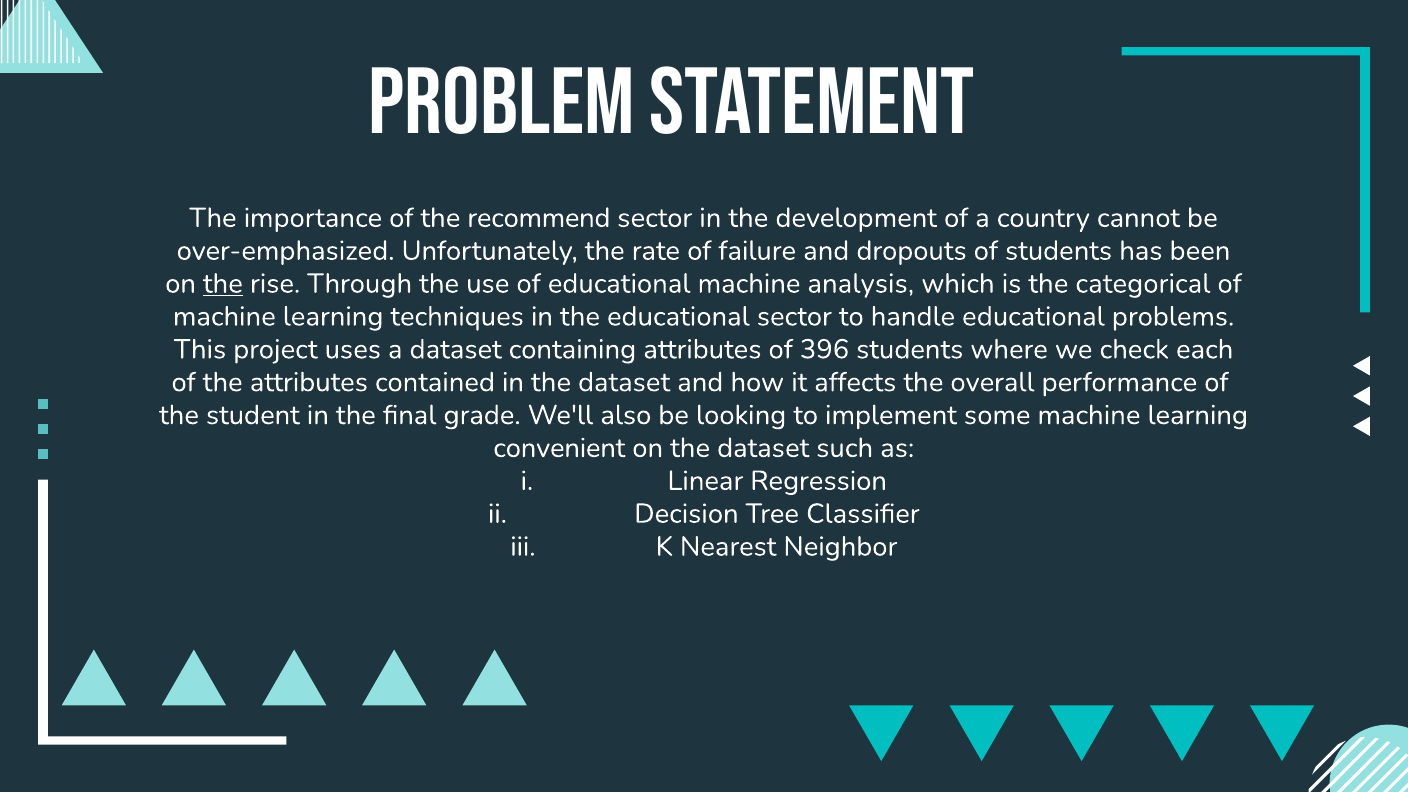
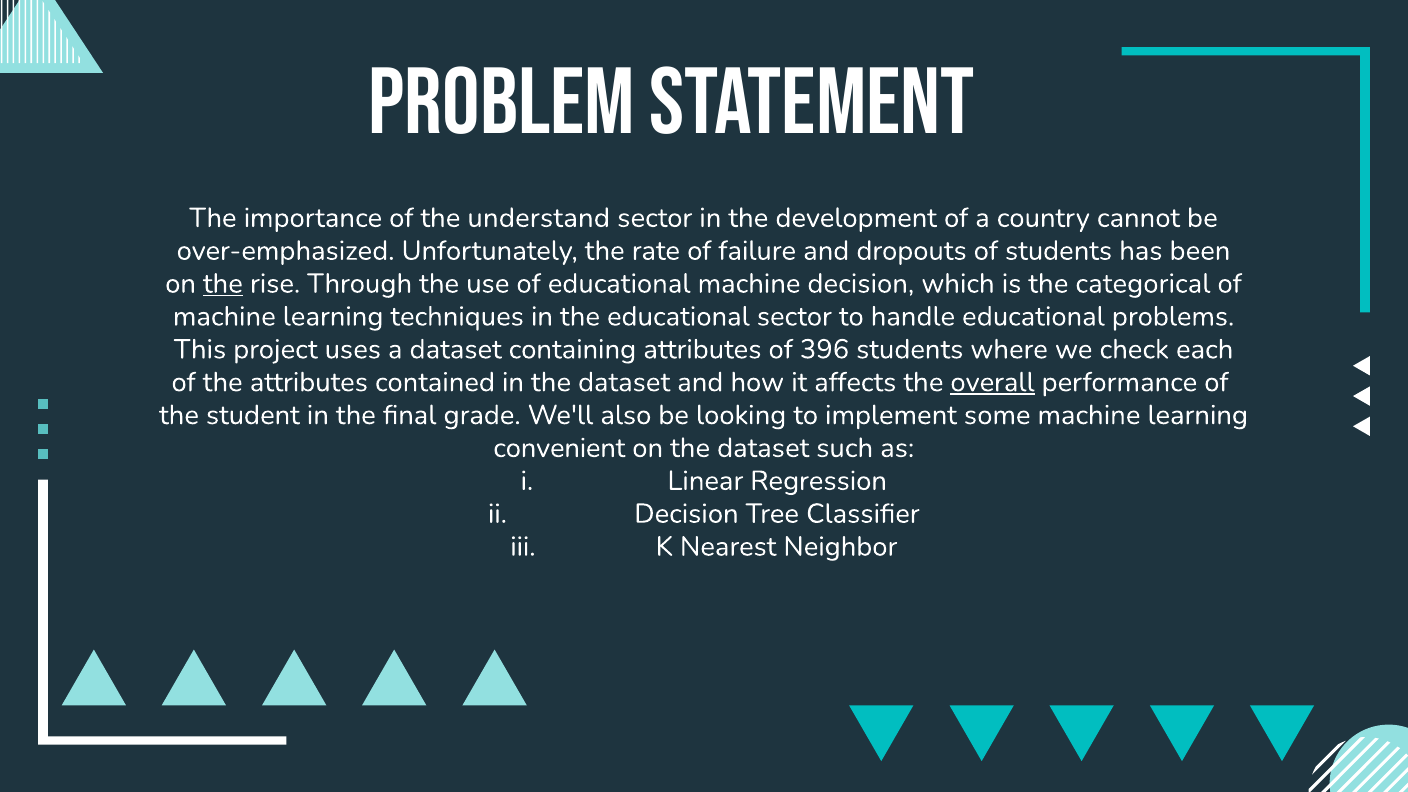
recommend: recommend -> understand (539, 218)
machine analysis: analysis -> decision (861, 284)
overall underline: none -> present (992, 382)
